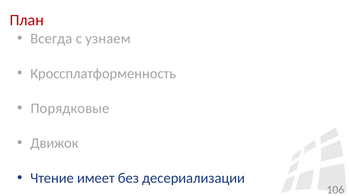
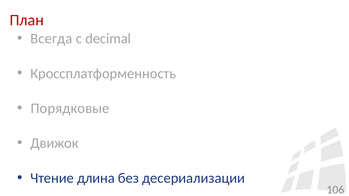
узнаем: узнаем -> decimal (108, 39)
имеет: имеет -> длина (96, 178)
